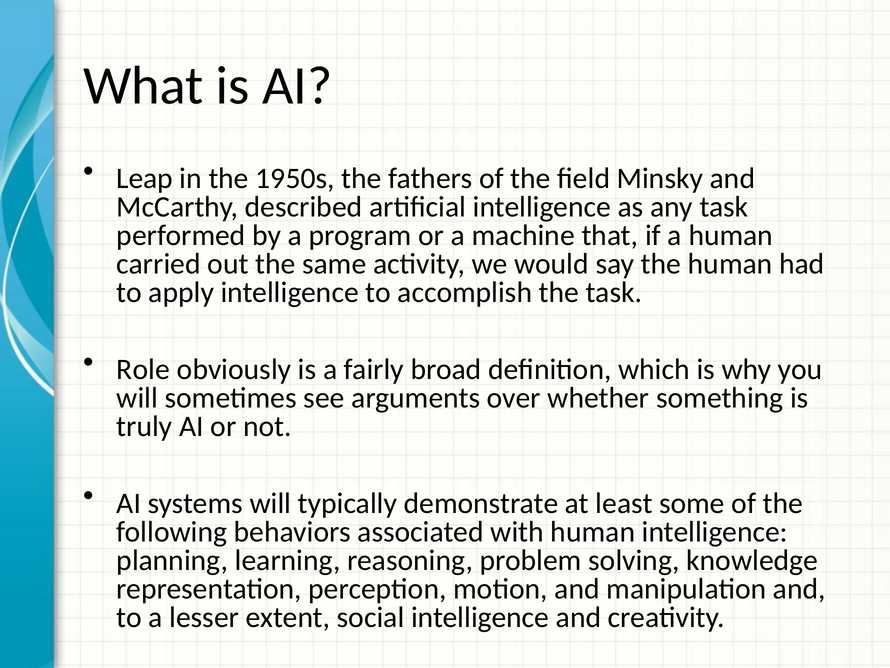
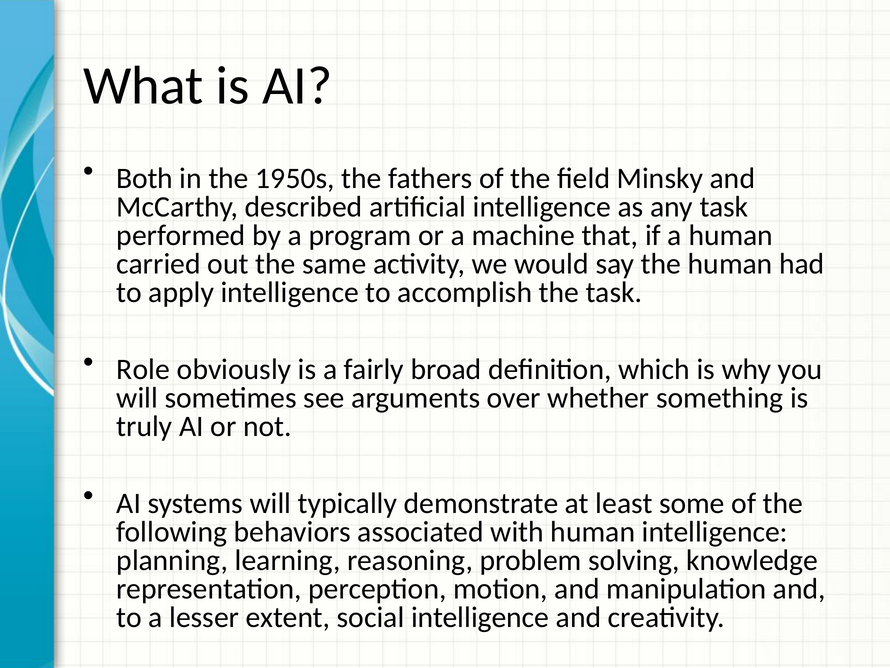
Leap: Leap -> Both (145, 179)
